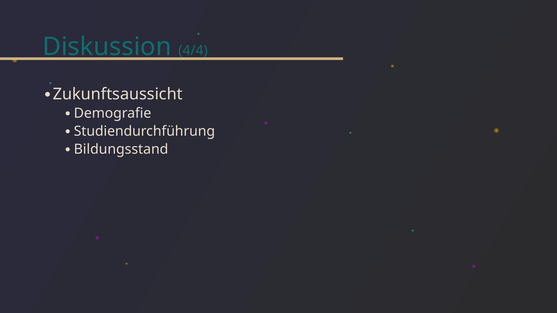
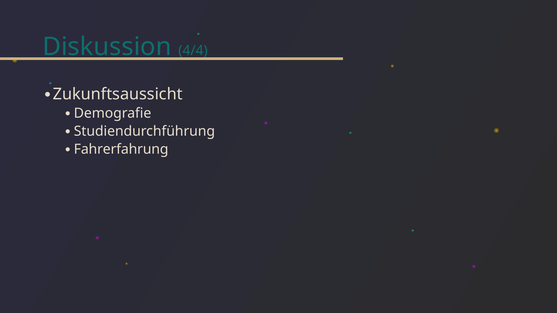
Bildungsstand: Bildungsstand -> Fahrerfahrung (121, 149)
